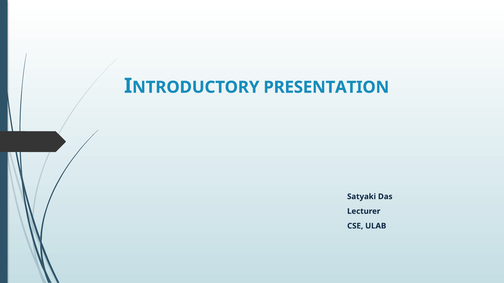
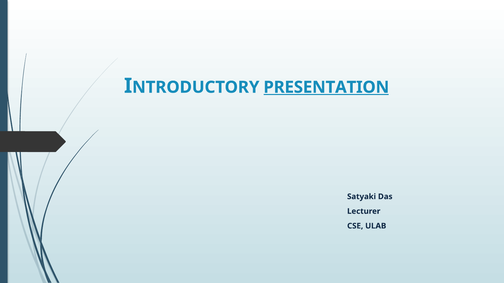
PRESENTATION underline: none -> present (326, 87)
